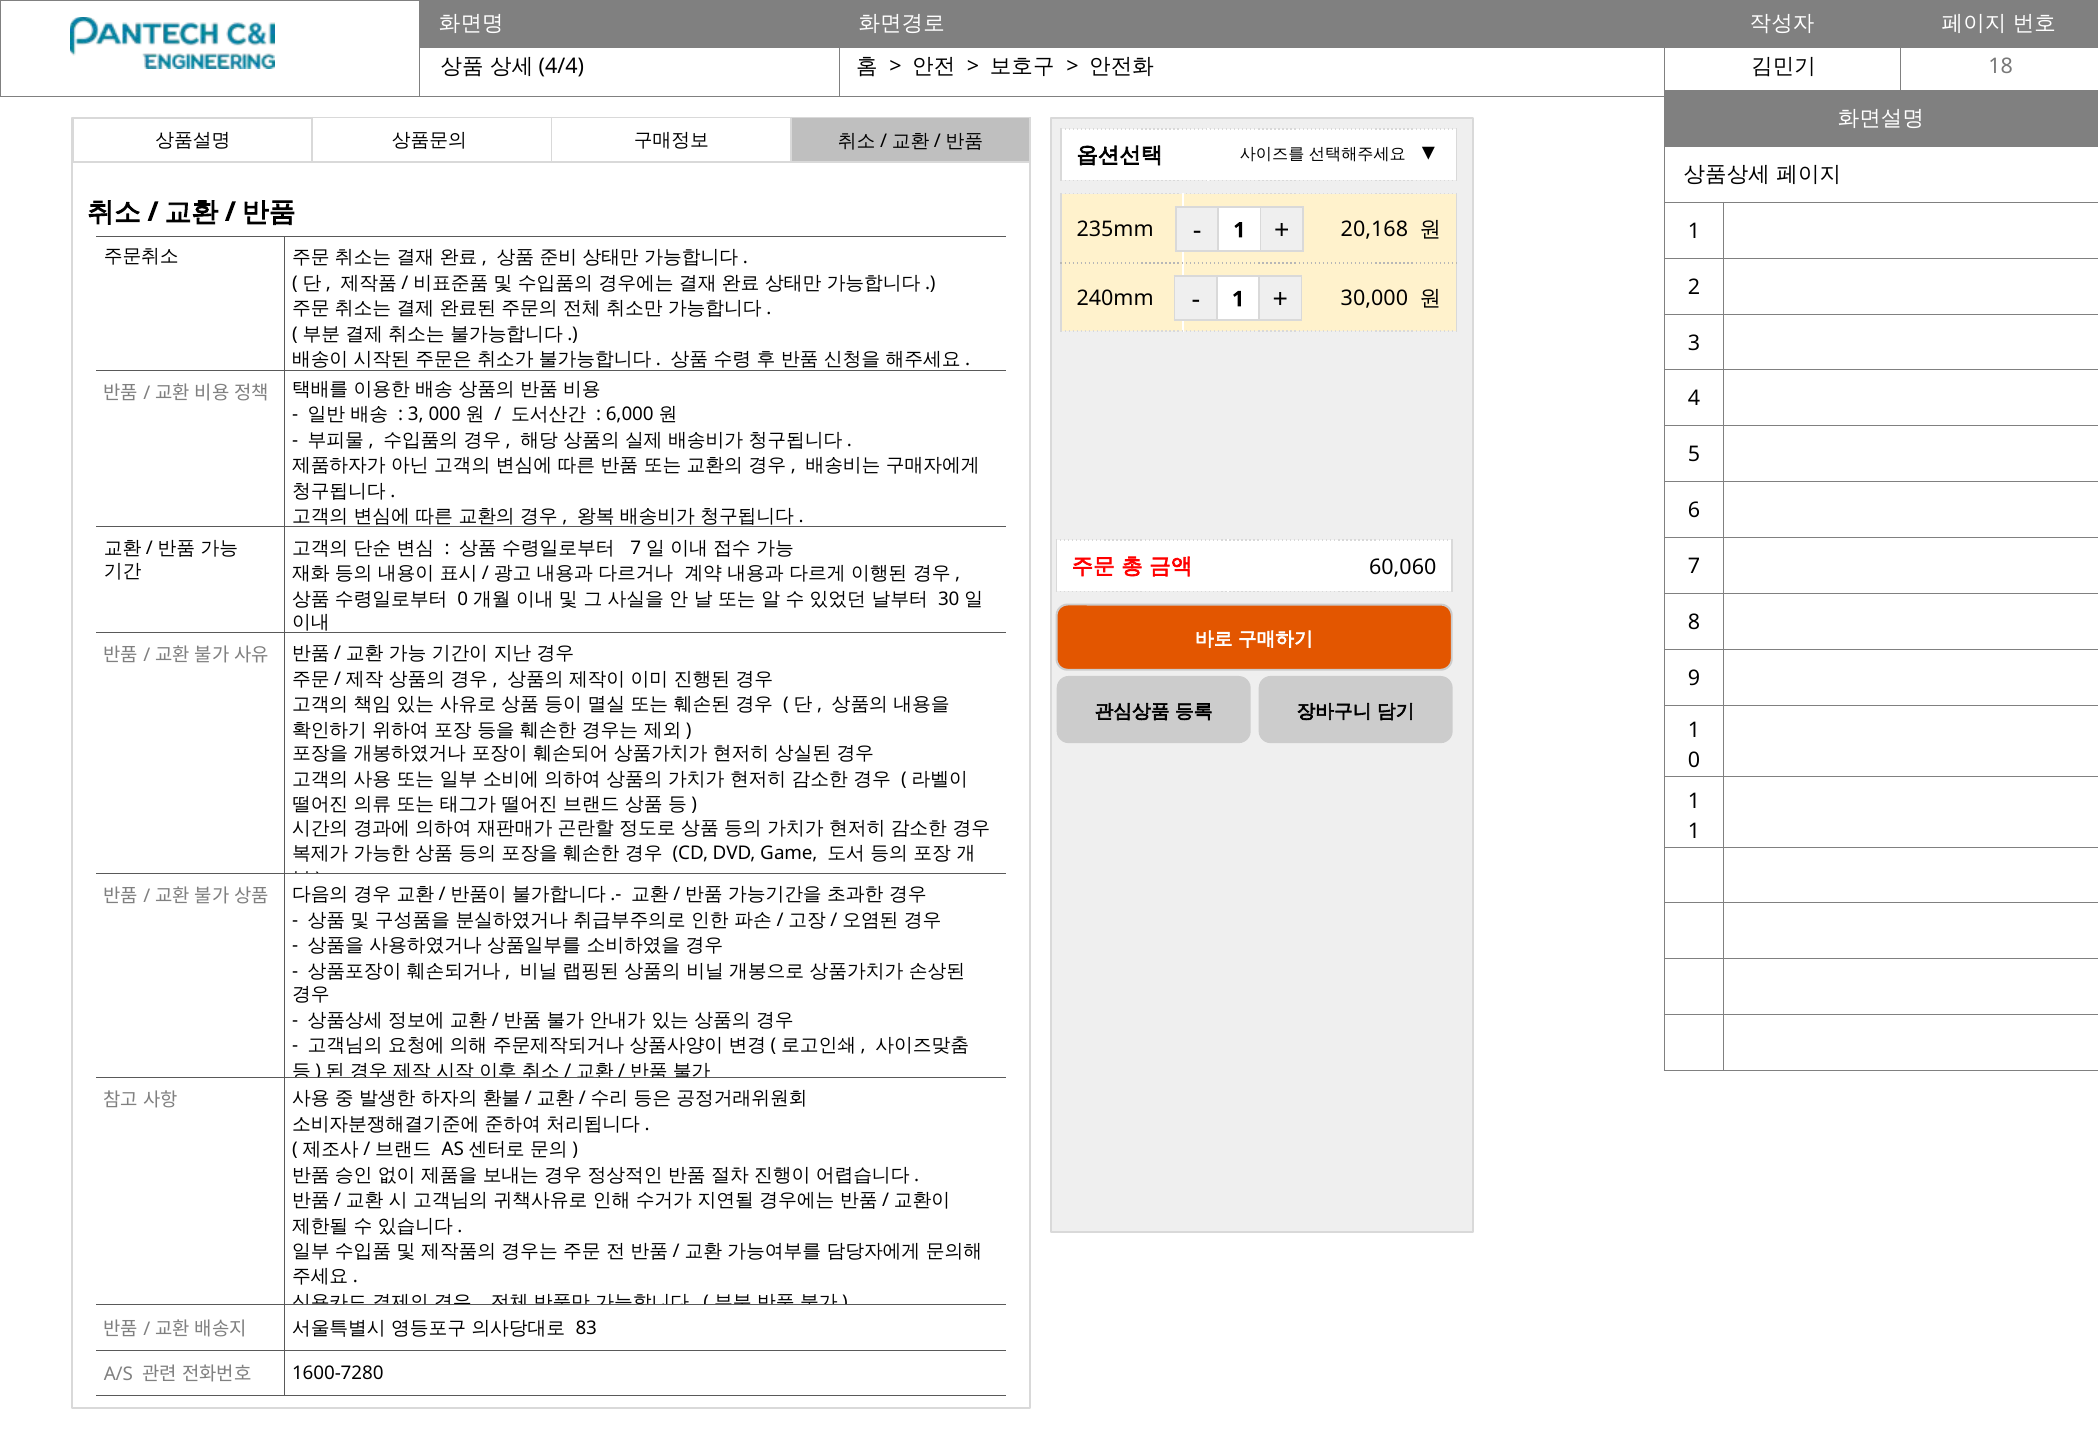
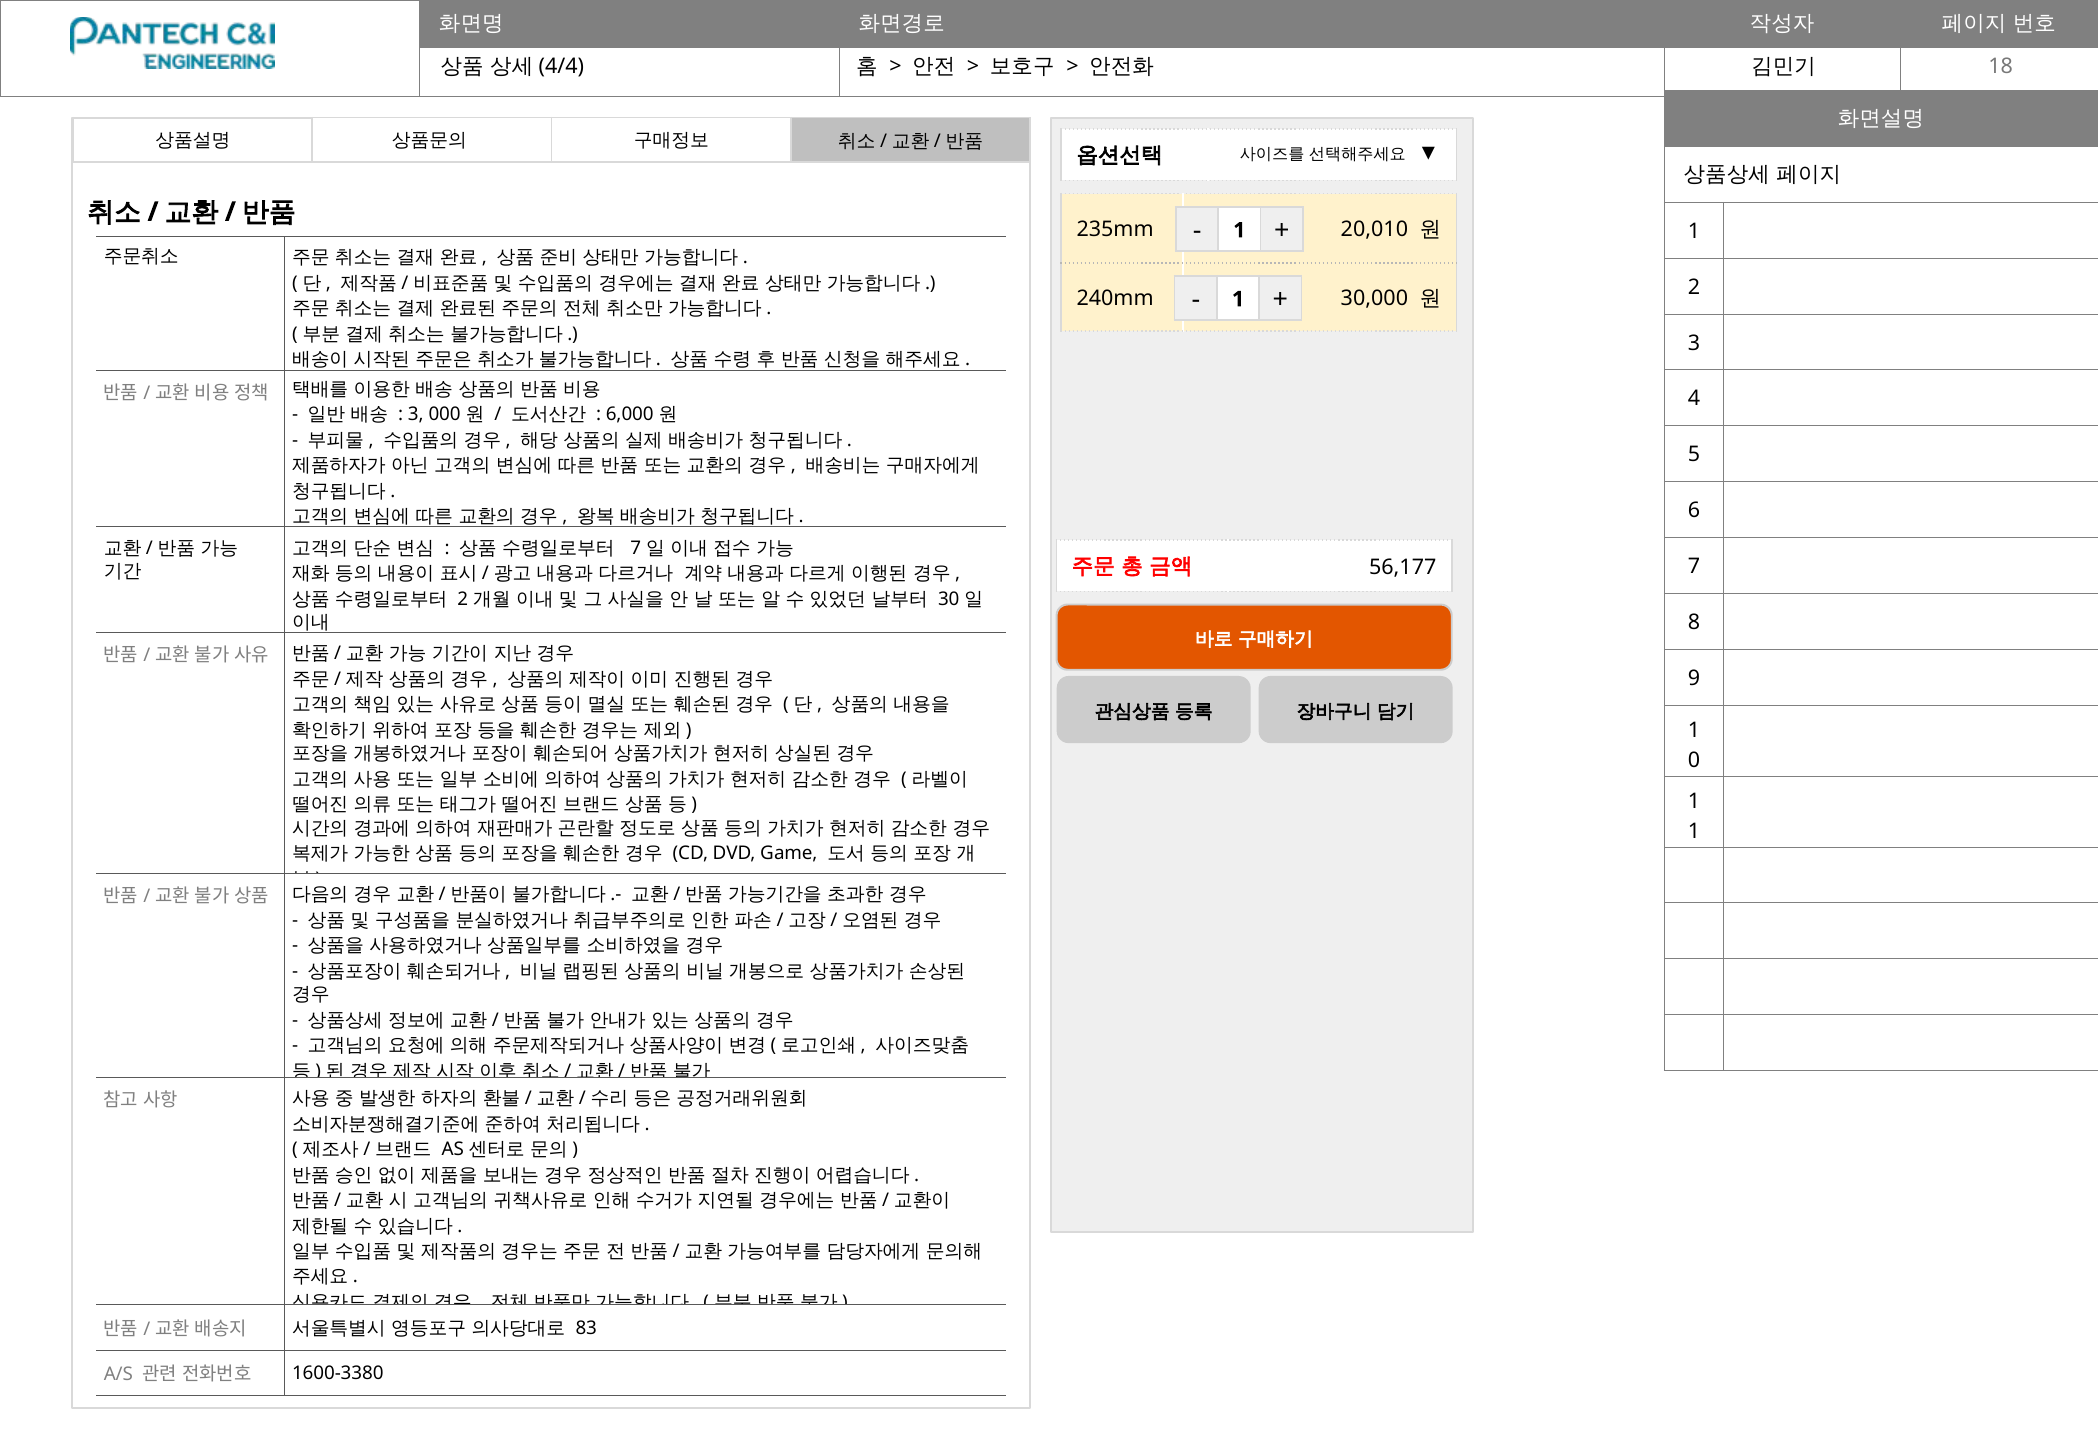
20,168: 20,168 -> 20,010 (1374, 229)
60,060: 60,060 -> 56,177 (1403, 567)
0: 0 -> 2 (463, 599)
1600-7280: 1600-7280 -> 1600-3380 (338, 1374)
